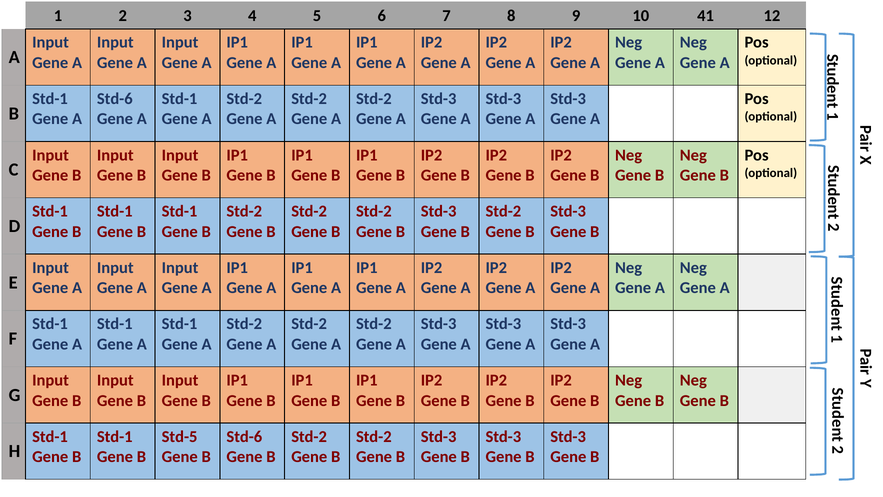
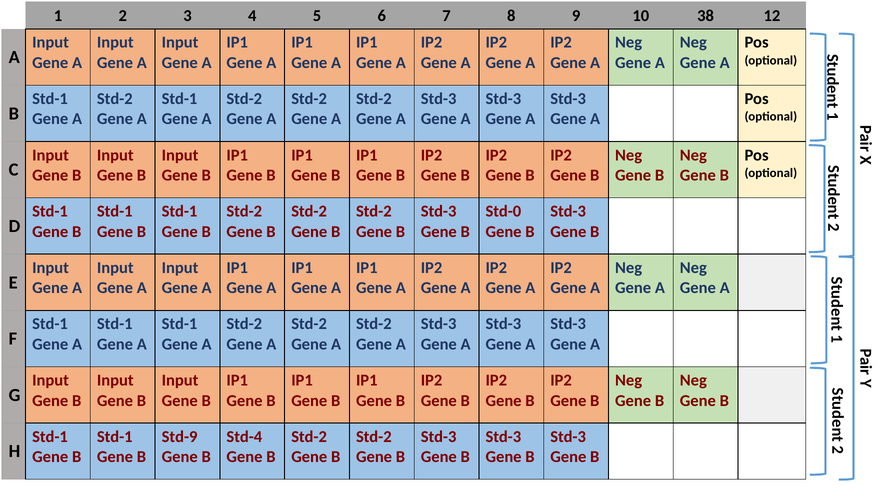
41: 41 -> 38 (706, 16)
Std-6: Std-6 -> Std-2 (115, 99)
Std-2: Std-2 -> Std-0 (503, 211)
Std-5: Std-5 -> Std-9 (180, 436)
Std-6: Std-6 -> Std-4 (244, 436)
